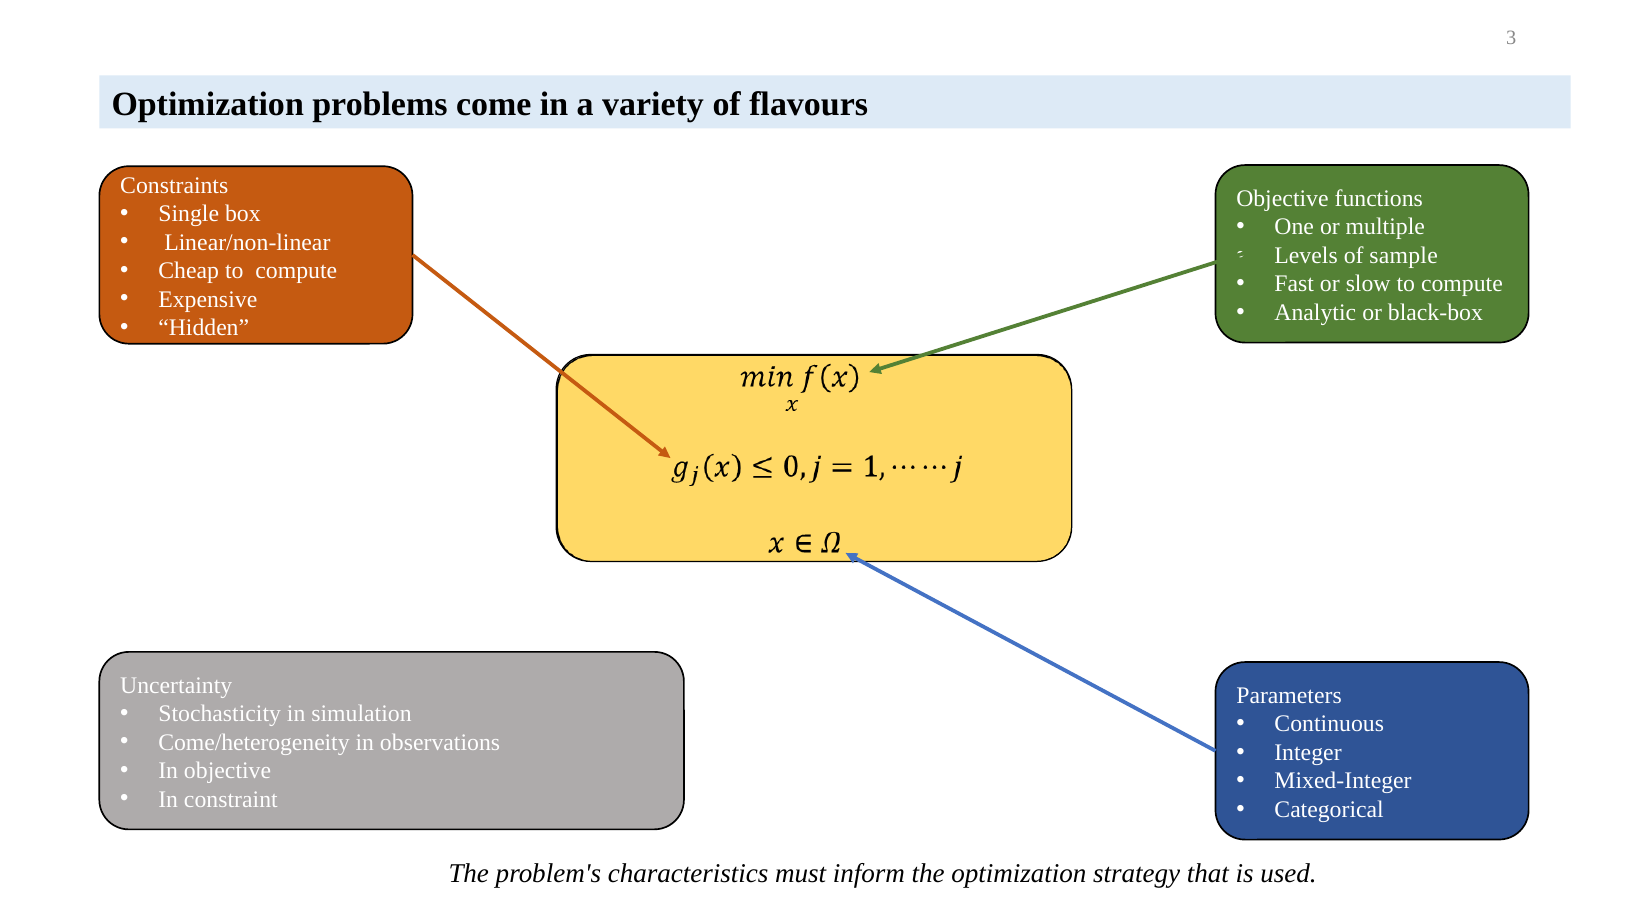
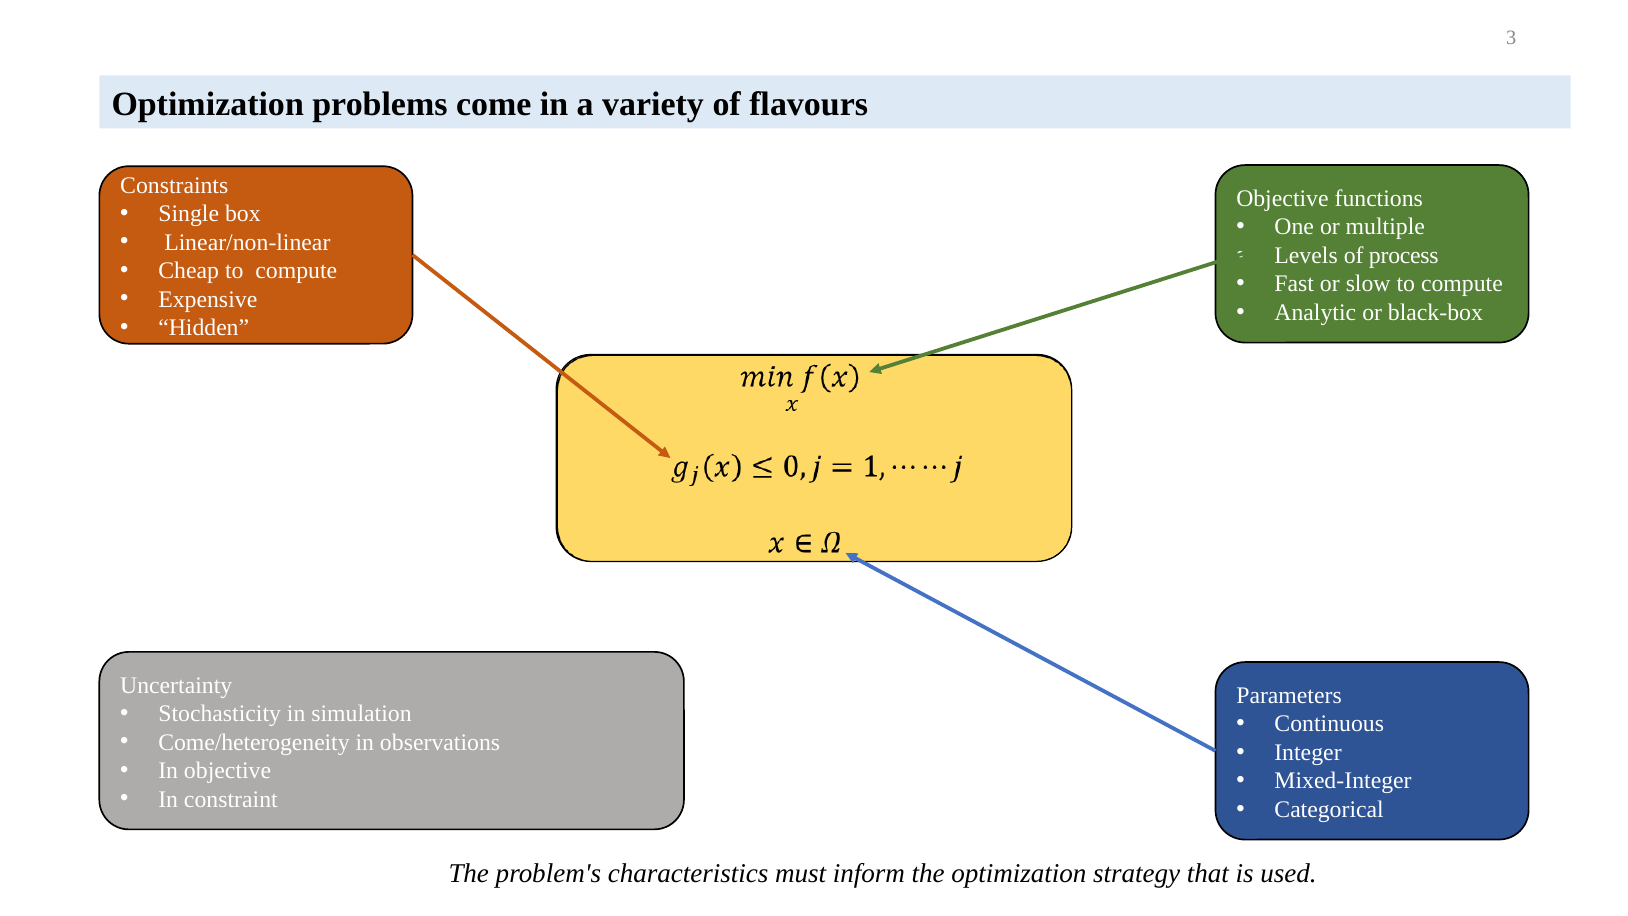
sample: sample -> process (1404, 255)
